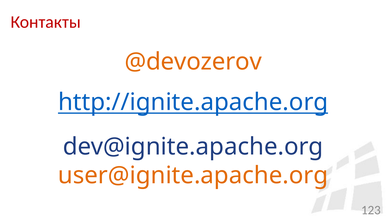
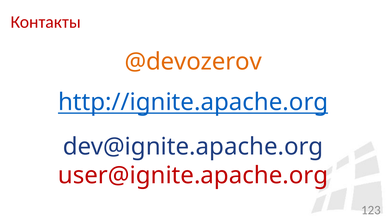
user@ignite.apache.org colour: orange -> red (193, 176)
